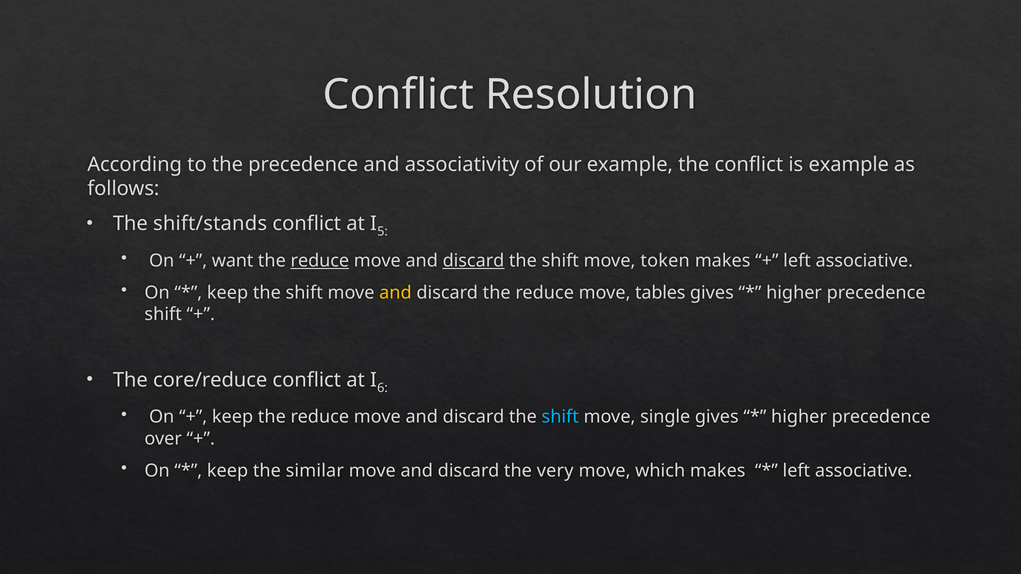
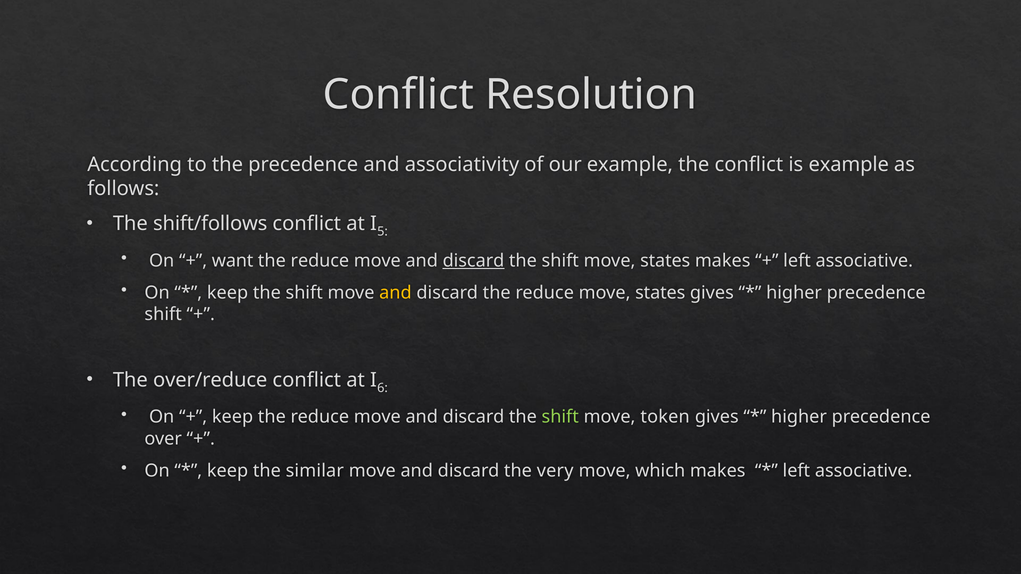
shift/stands: shift/stands -> shift/follows (210, 224)
reduce underline: present -> none (320, 261)
shift move token: token -> states (665, 261)
reduce move tables: tables -> states (660, 293)
core/reduce: core/reduce -> over/reduce (210, 380)
shift colour: light blue -> light green (560, 417)
single: single -> token (665, 417)
